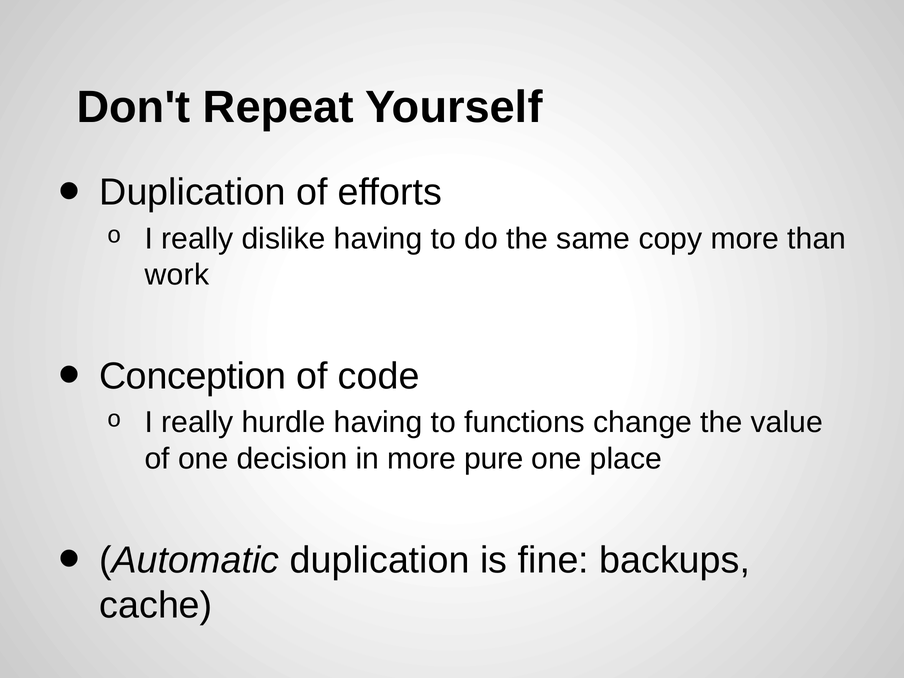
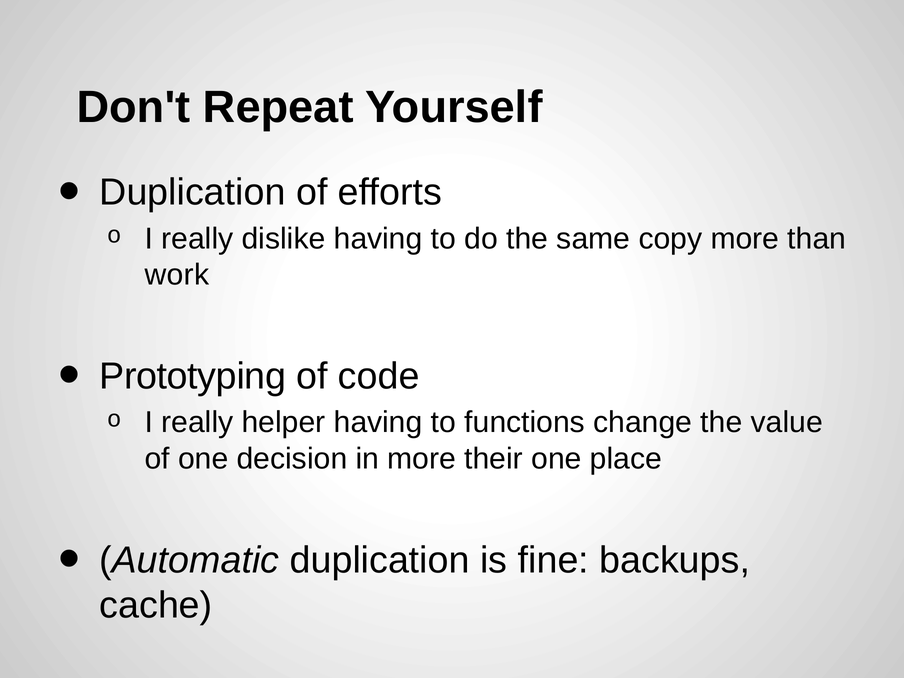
Conception: Conception -> Prototyping (193, 376)
hurdle: hurdle -> helper (284, 422)
pure: pure -> their (494, 459)
